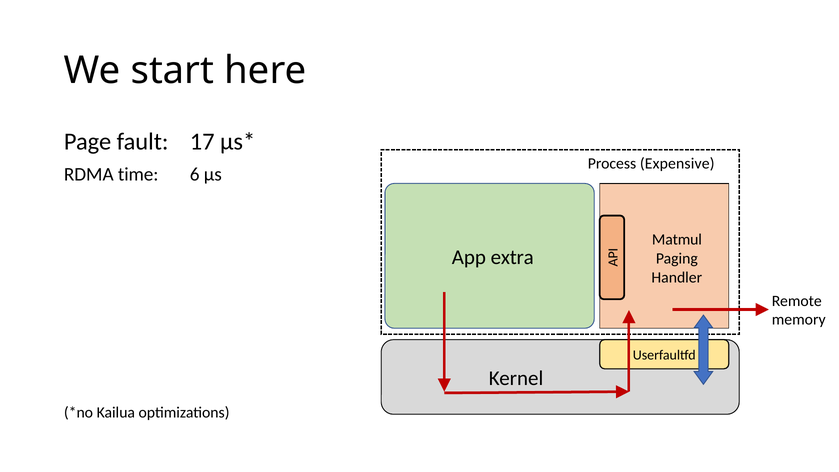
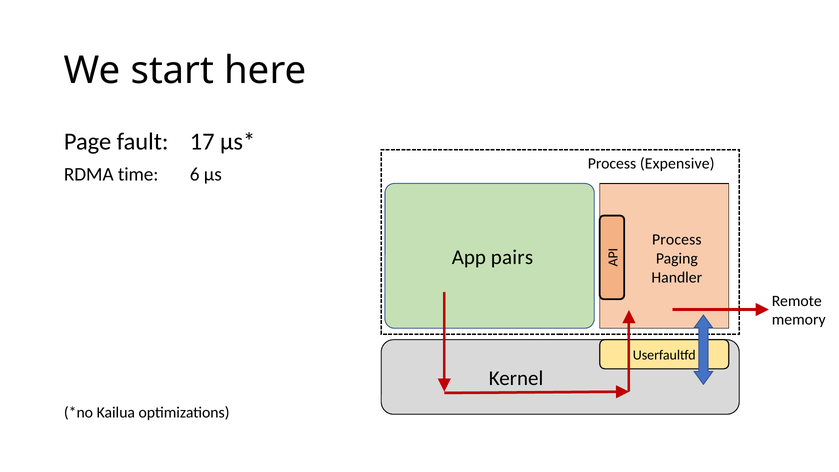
Matmul: Matmul -> Process (677, 240)
extra: extra -> pairs (512, 257)
